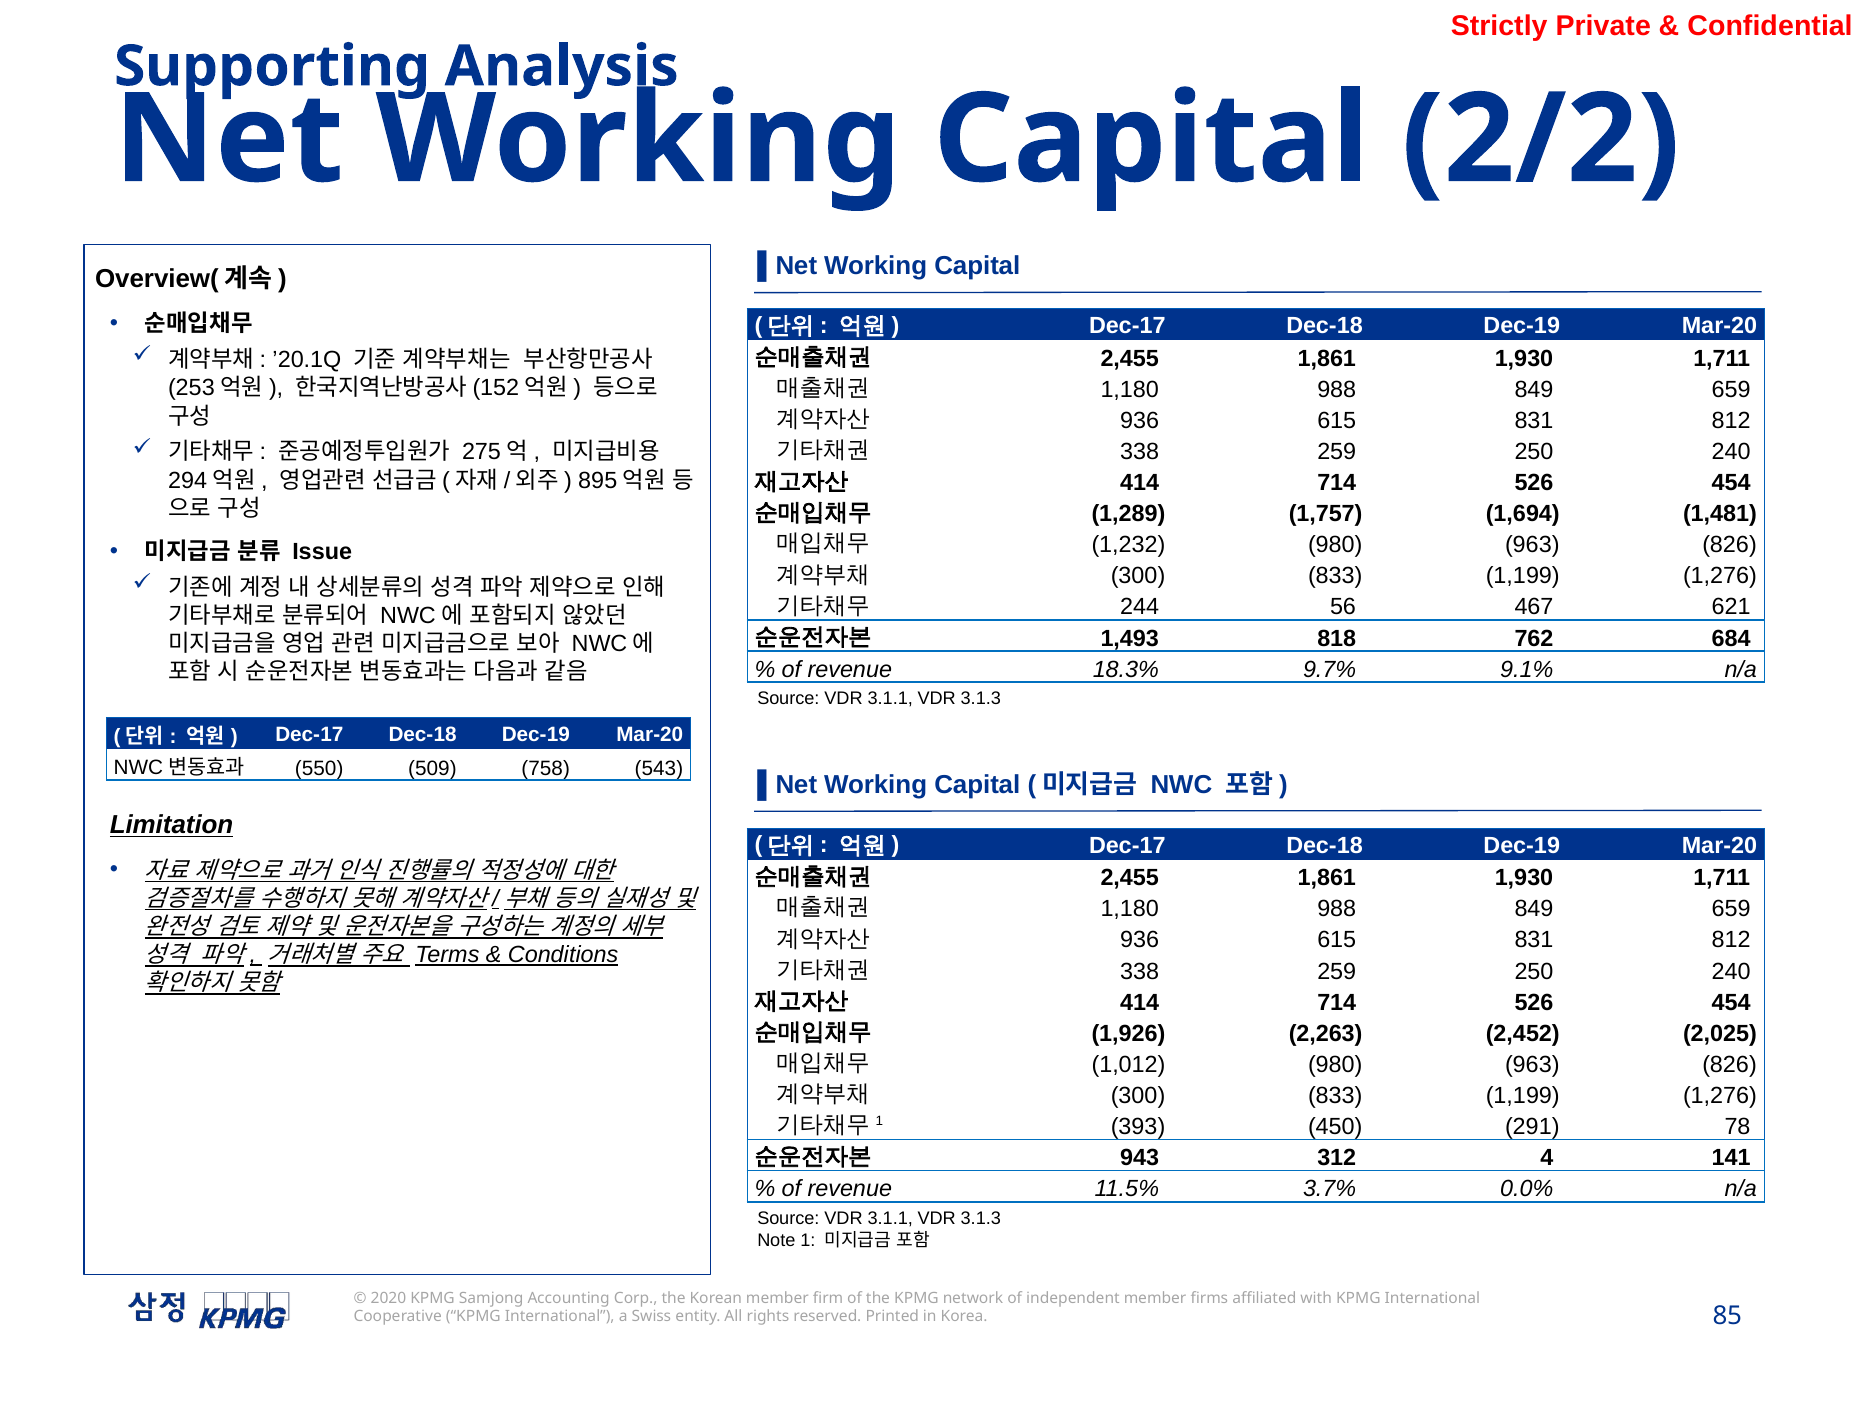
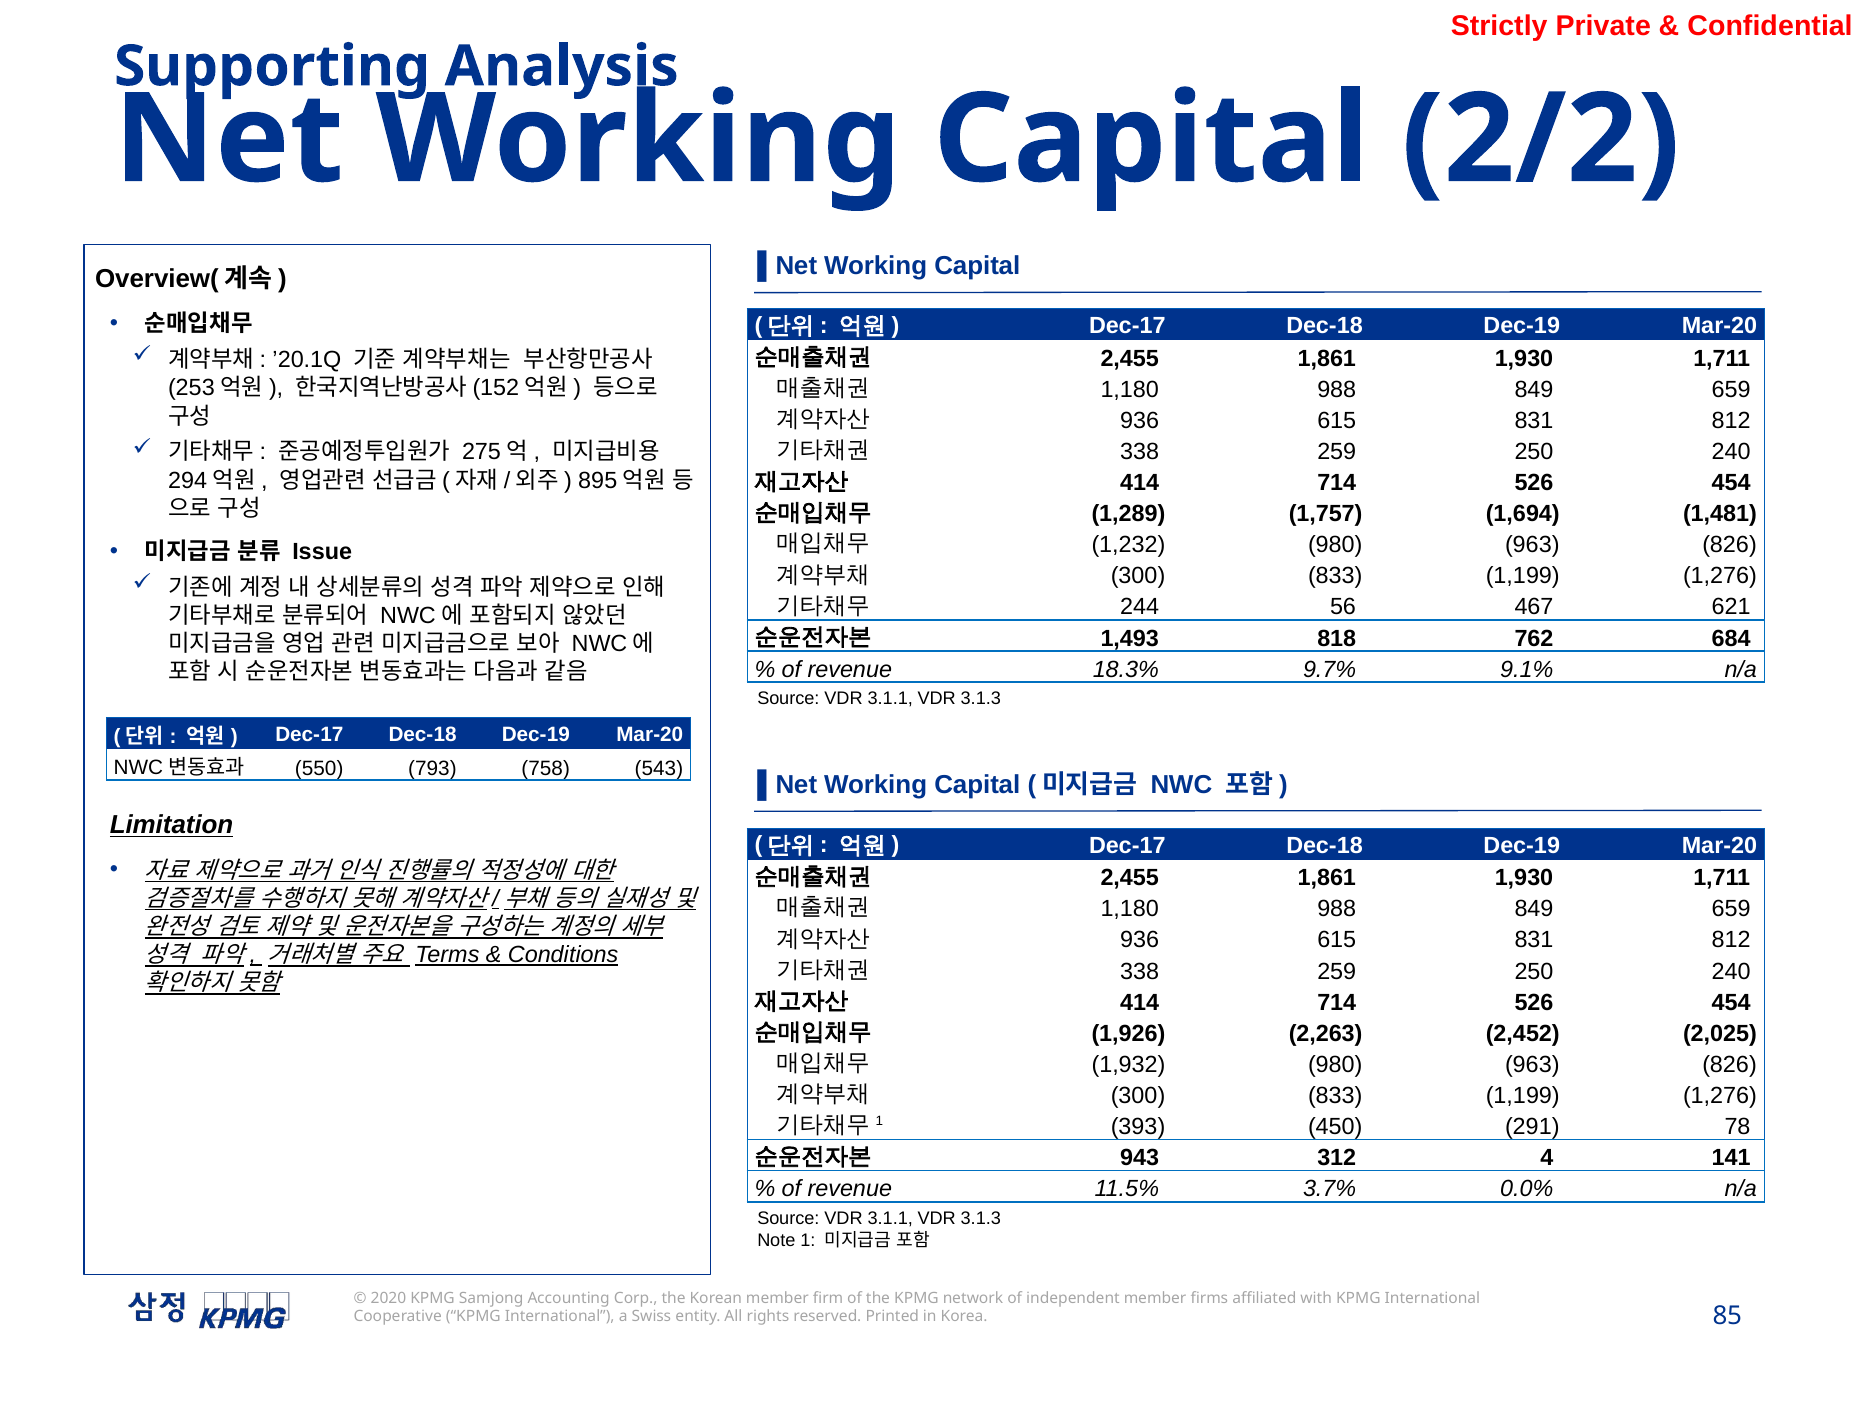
509: 509 -> 793 (432, 769)
1,012: 1,012 -> 1,932 (1128, 1065)
